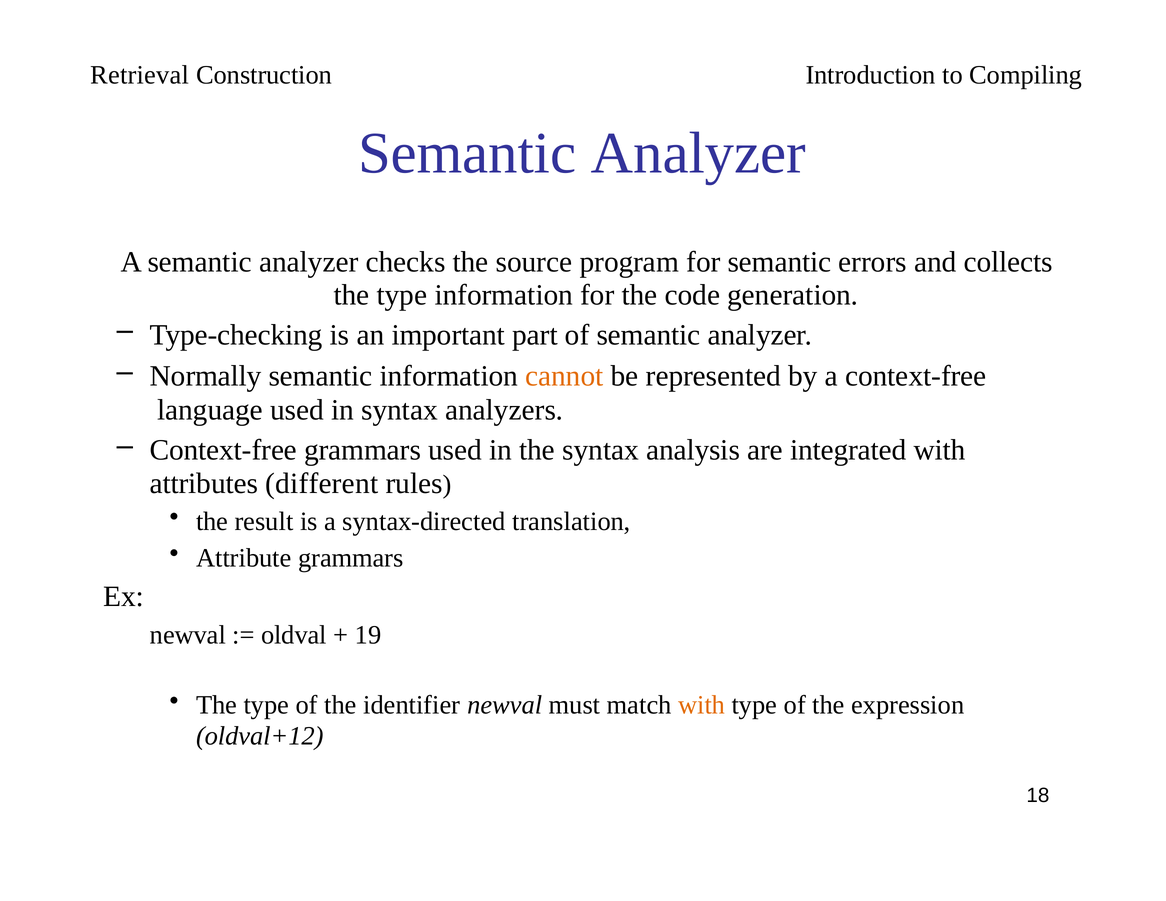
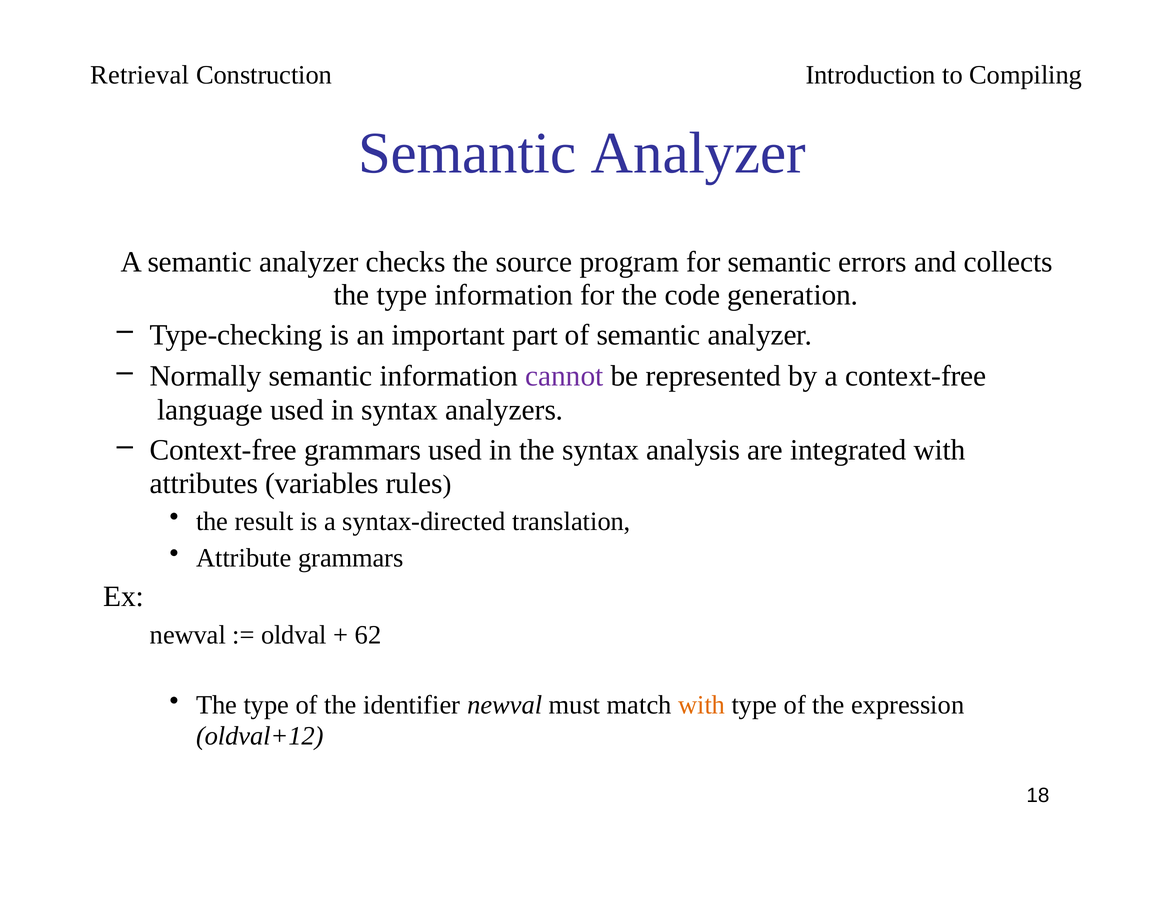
cannot colour: orange -> purple (564, 376)
different: different -> variables (322, 484)
19: 19 -> 62 (368, 635)
